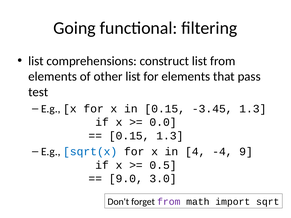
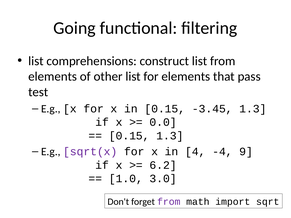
sqrt(x colour: blue -> purple (90, 152)
0.5: 0.5 -> 6.2 (163, 165)
9.0: 9.0 -> 1.0 (126, 179)
